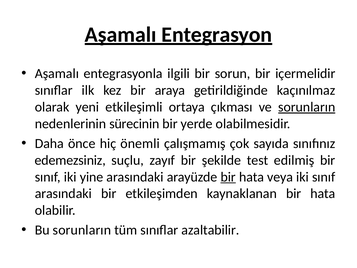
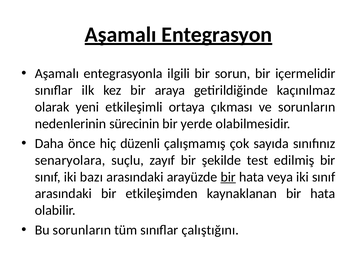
sorunların underline: present -> none (307, 107)
önemli: önemli -> düzenli (140, 143)
edemezsiniz: edemezsiniz -> senaryolara (70, 160)
yine: yine -> bazı (91, 177)
azaltabilir: azaltabilir -> çalıştığını (210, 230)
